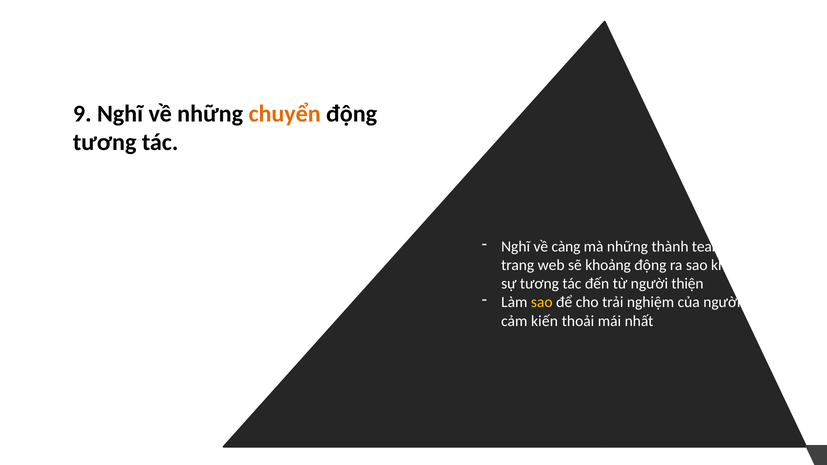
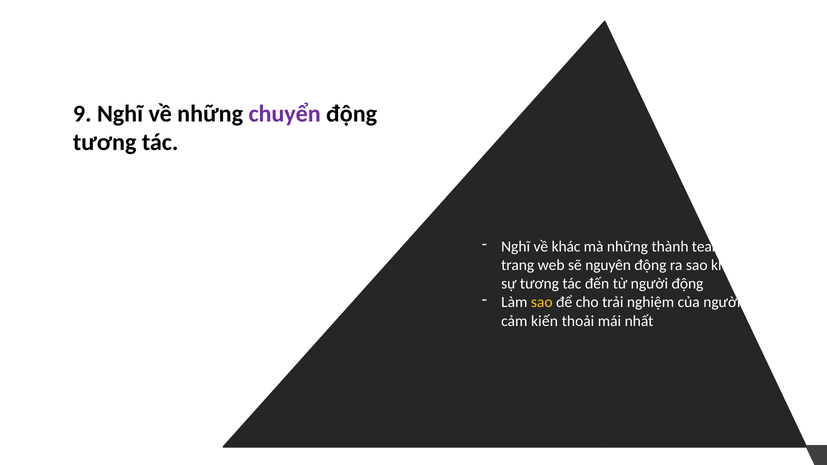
chuyển colour: orange -> purple (285, 114)
càng: càng -> khác (566, 247)
khoảng: khoảng -> nguyên (608, 265)
người thiện: thiện -> động (687, 284)
